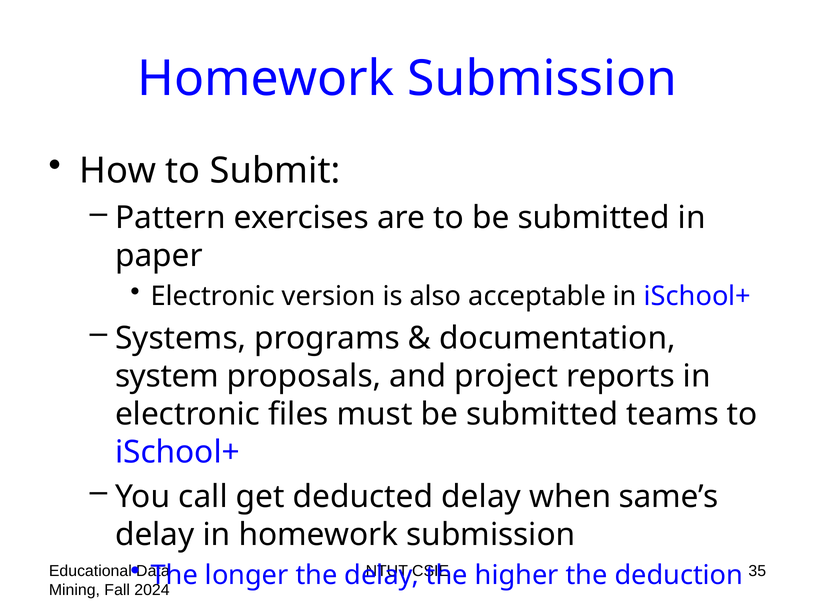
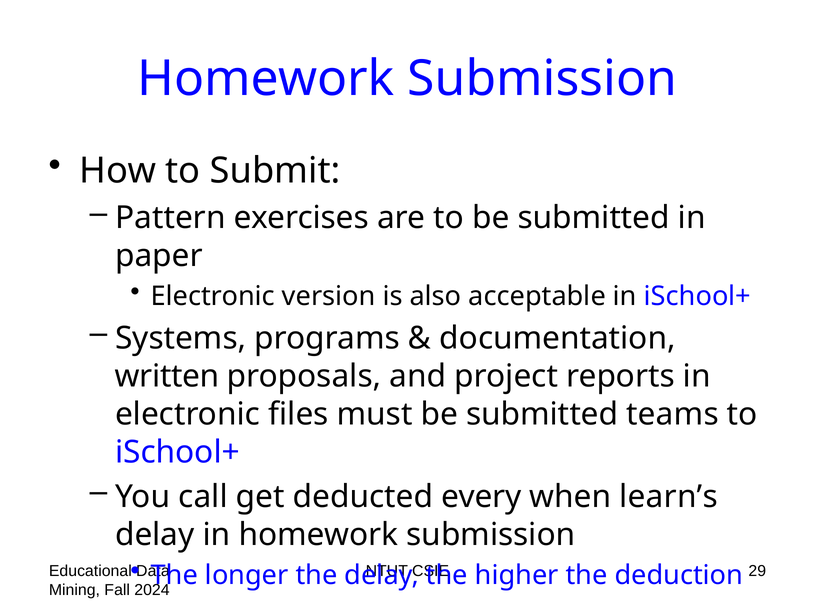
system: system -> written (167, 376)
deducted delay: delay -> every (481, 497)
same’s: same’s -> learn’s (669, 497)
35: 35 -> 29 (757, 571)
